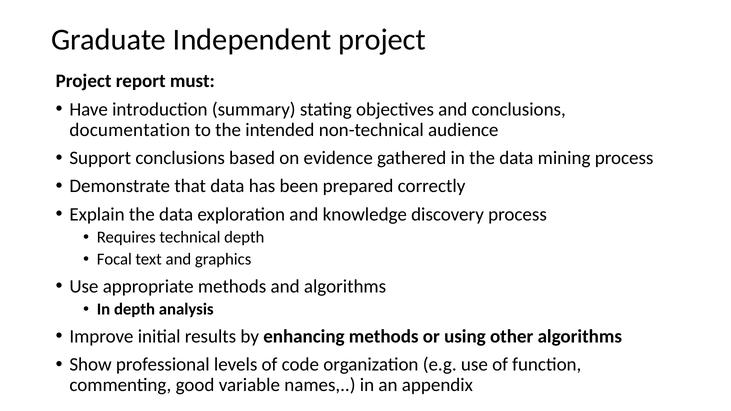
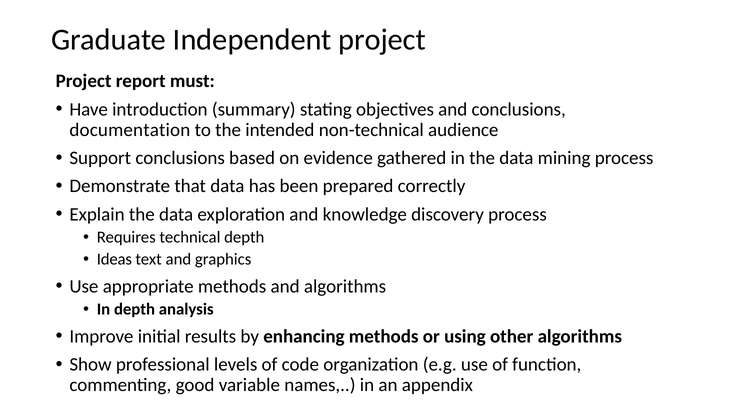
Focal: Focal -> Ideas (114, 259)
